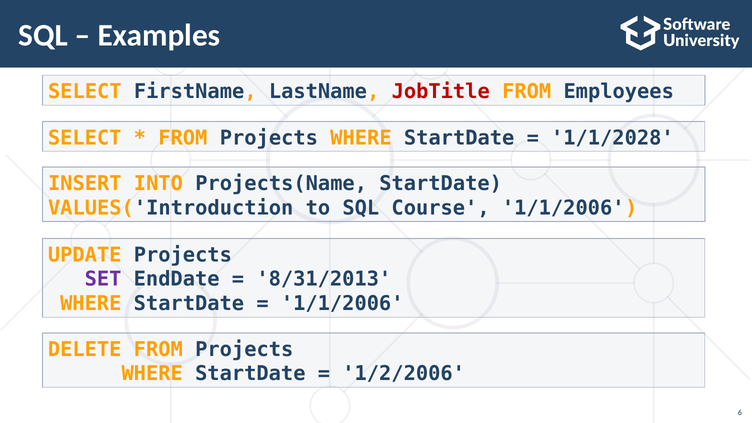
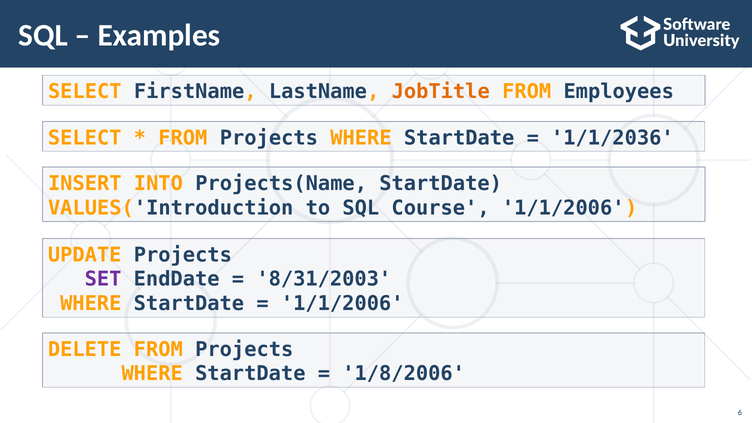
JobTitle colour: red -> orange (441, 92)
1/1/2028: 1/1/2028 -> 1/1/2036 (612, 138)
8/31/2013: 8/31/2013 -> 8/31/2003 (324, 279)
1/2/2006: 1/2/2006 -> 1/8/2006 (404, 374)
